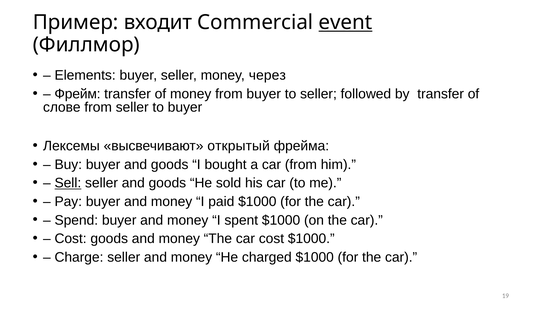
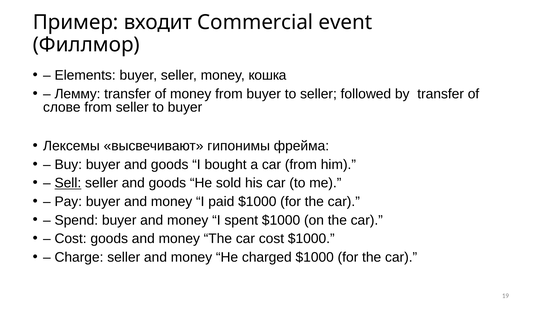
event underline: present -> none (345, 22)
через: через -> кошка (267, 75)
Фрейм: Фрейм -> Лемму (77, 94)
открытый: открытый -> гипонимы (239, 146)
